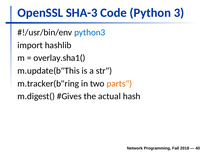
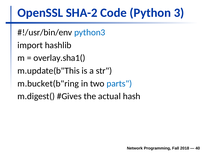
SHA-3: SHA-3 -> SHA-2 (82, 13)
m.tracker(b"ring: m.tracker(b"ring -> m.bucket(b"ring (48, 84)
parts colour: orange -> blue (119, 84)
